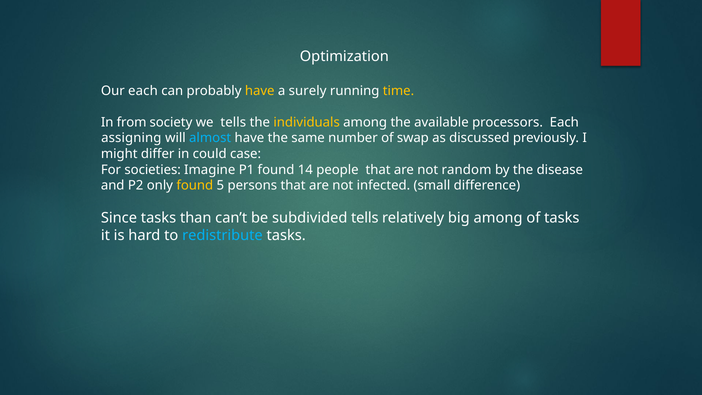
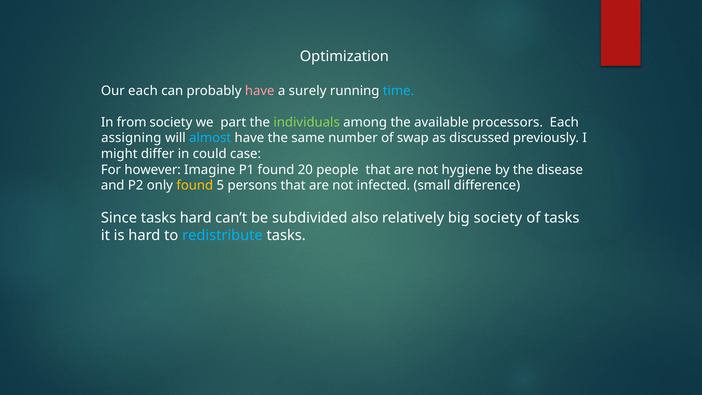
have colour: yellow -> pink (260, 91)
time colour: yellow -> light blue (399, 91)
we tells: tells -> part (233, 122)
individuals colour: yellow -> light green (307, 122)
societies: societies -> however (153, 170)
14: 14 -> 20 (305, 170)
random: random -> hygiene (467, 170)
tasks than: than -> hard (196, 218)
subdivided tells: tells -> also (365, 218)
big among: among -> society (498, 218)
